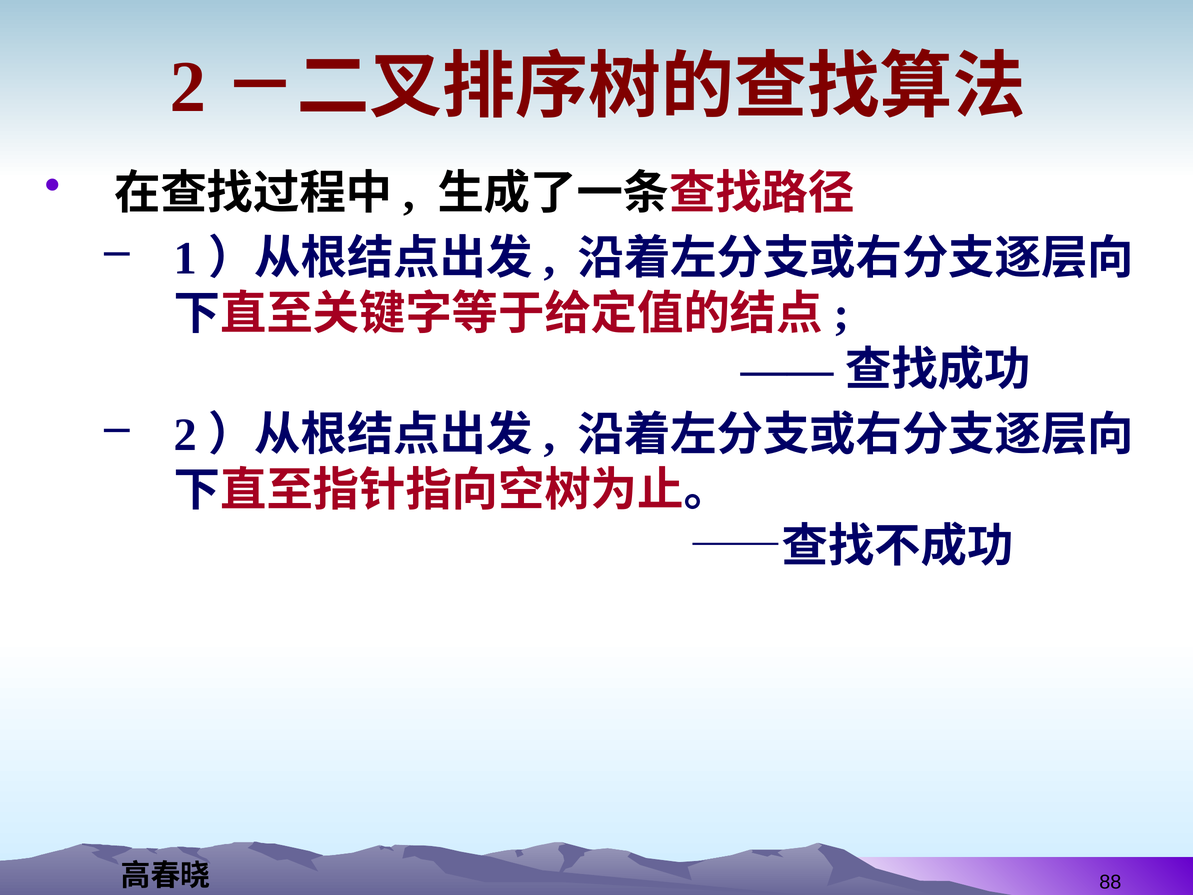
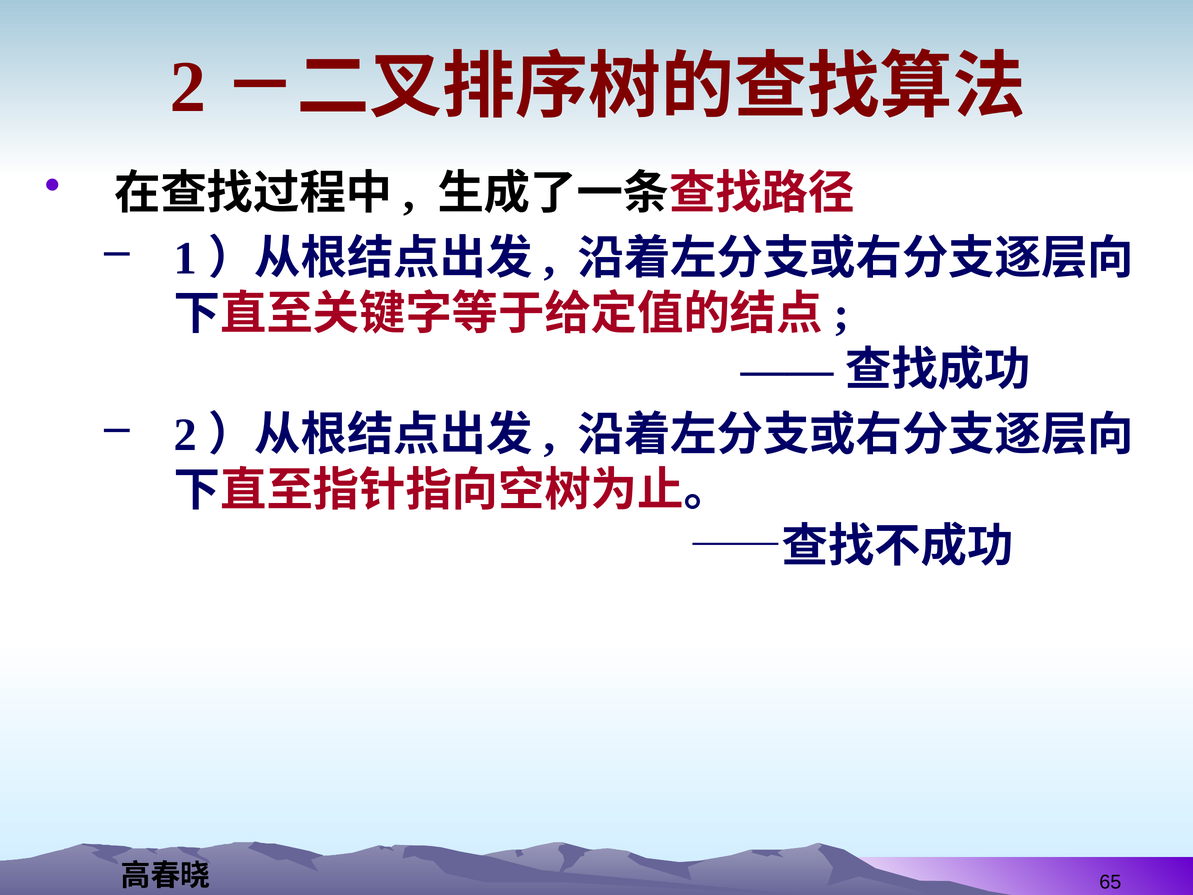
88: 88 -> 65 (1110, 882)
